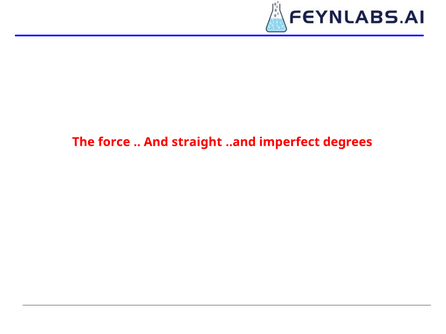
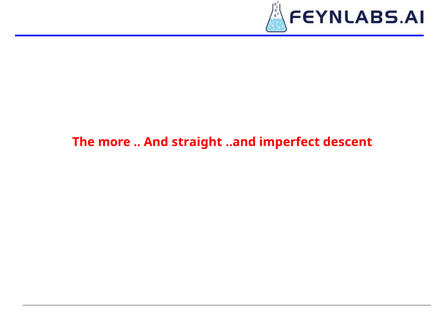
force: force -> more (114, 142)
degrees: degrees -> descent (348, 142)
